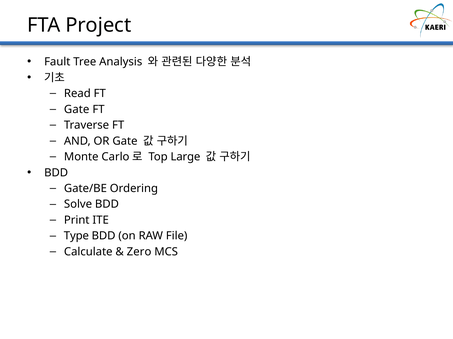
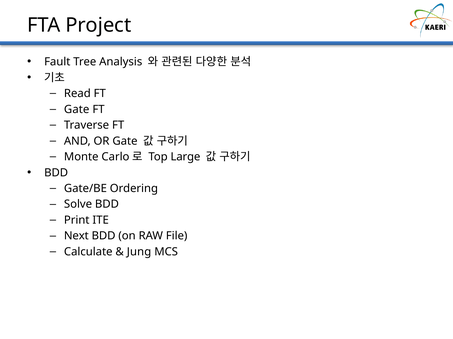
Type: Type -> Next (76, 236)
Zero: Zero -> Jung (139, 252)
